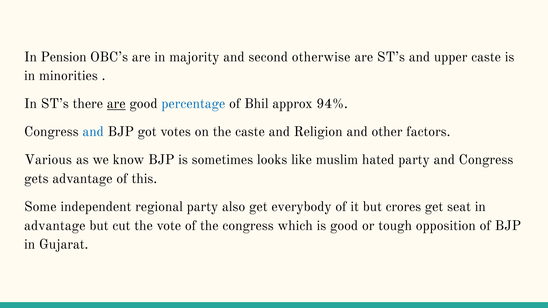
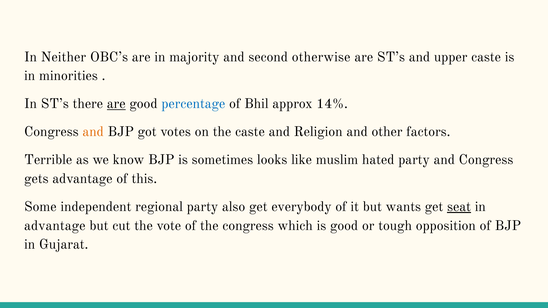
Pension: Pension -> Neither (63, 57)
94%: 94% -> 14% (332, 104)
and colour: blue -> orange (93, 132)
Various: Various -> Terrible (48, 160)
crores: crores -> wants (403, 207)
seat underline: none -> present (459, 207)
